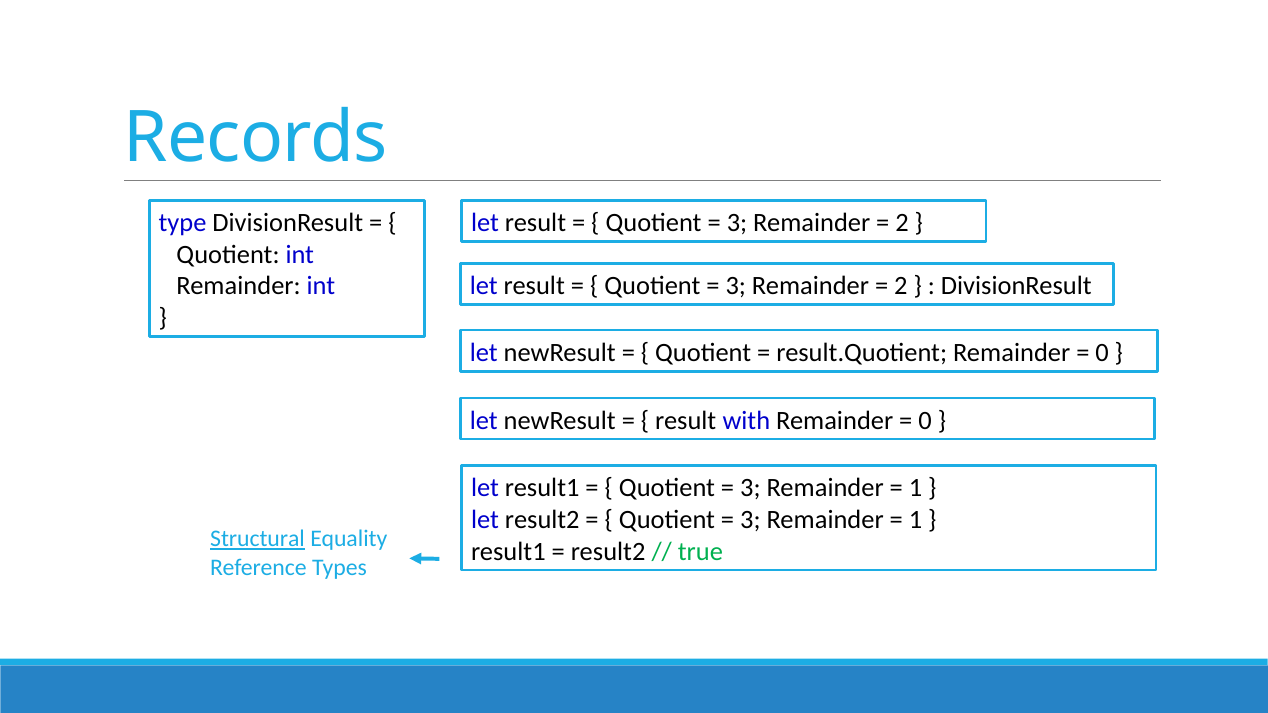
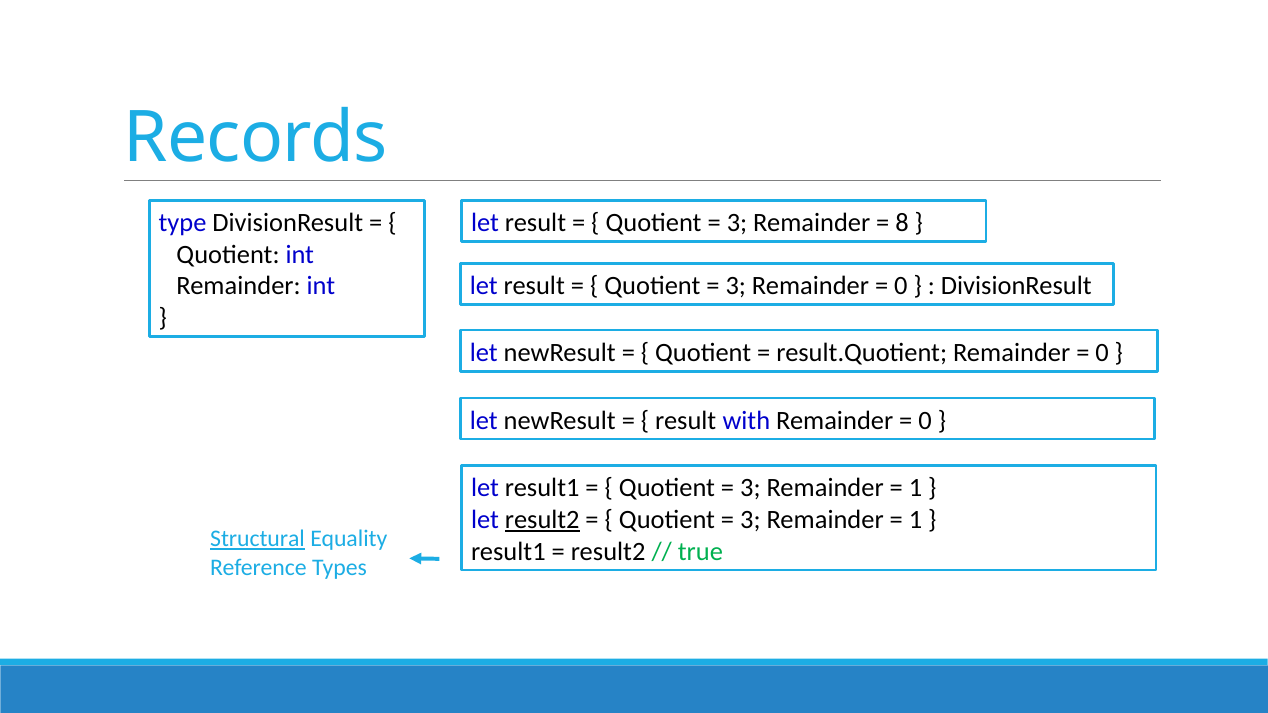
2: 2 -> 8 (902, 223)
2: 2 -> 0 (901, 286)
result2 underline: none -> present (542, 520)
